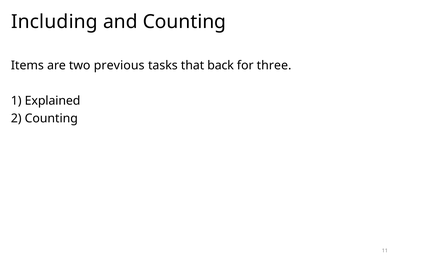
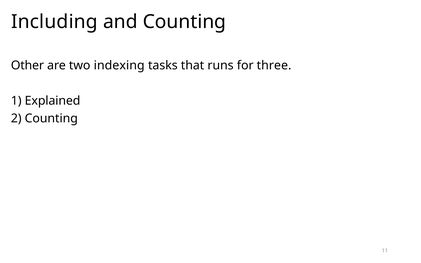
Items: Items -> Other (27, 65)
previous: previous -> indexing (119, 65)
back: back -> runs (221, 65)
